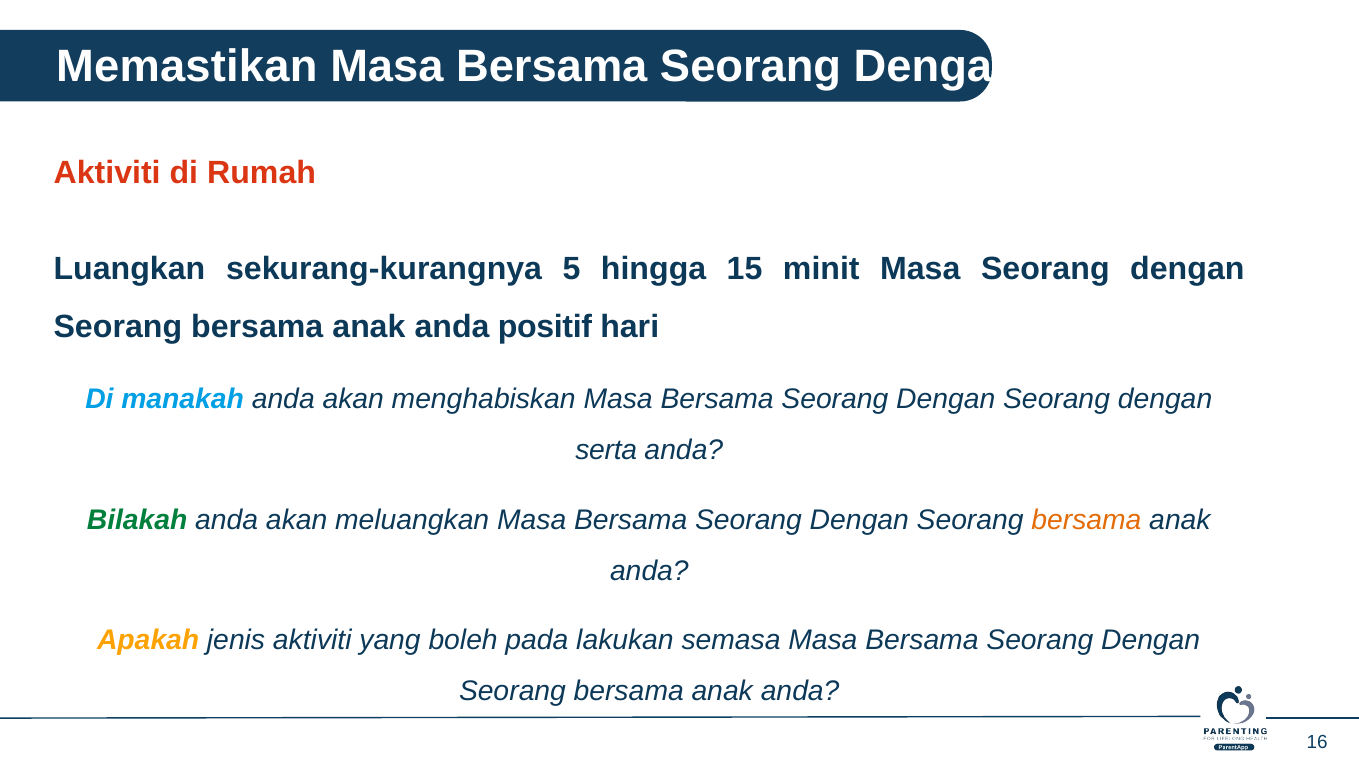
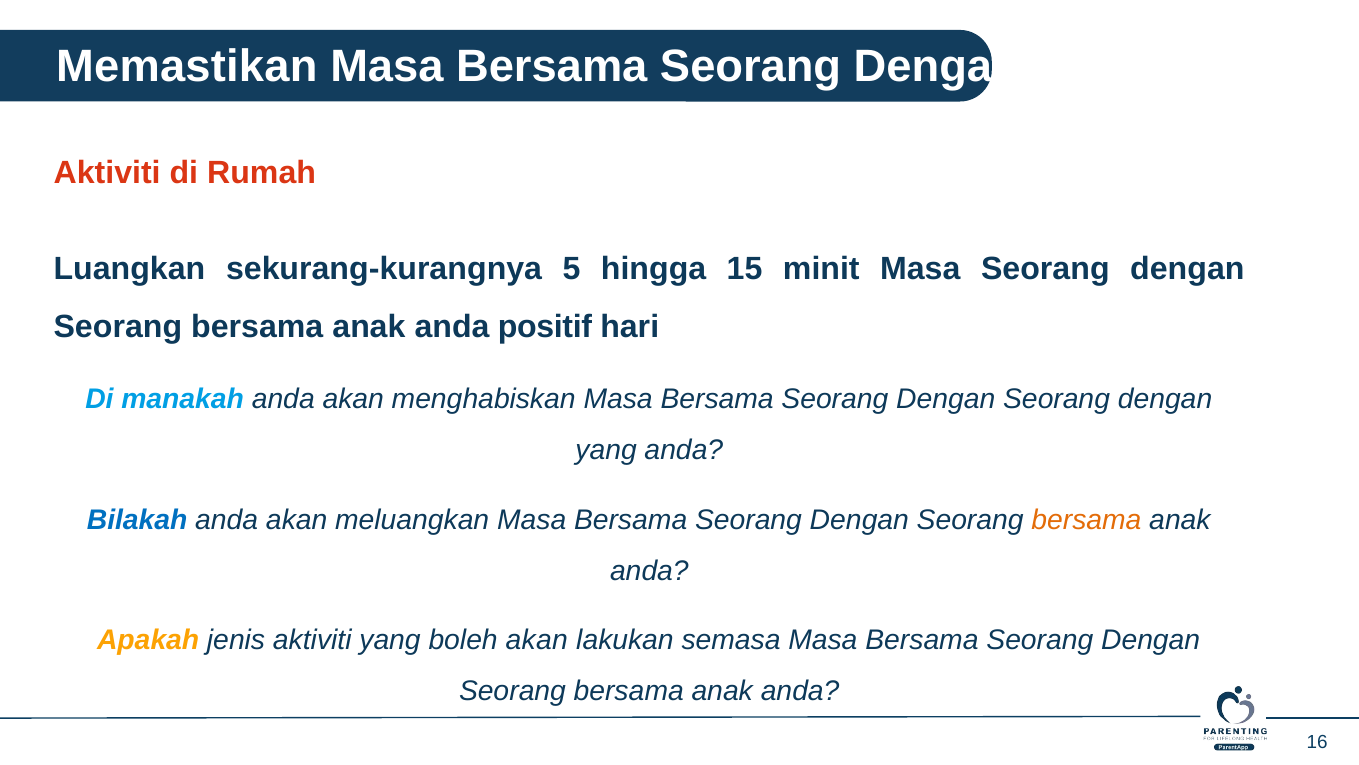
serta: serta -> yang (606, 450)
Bilakah colour: green -> blue (137, 519)
boleh pada: pada -> akan (537, 640)
